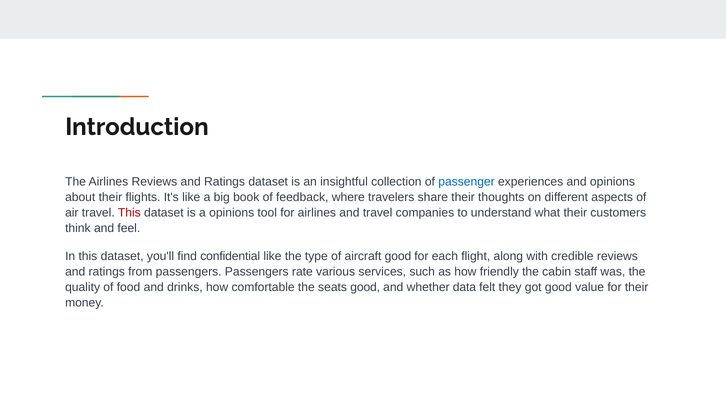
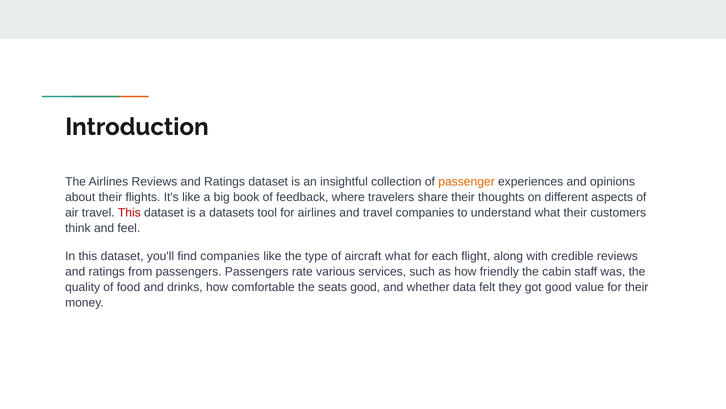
passenger colour: blue -> orange (467, 181)
a opinions: opinions -> datasets (232, 213)
find confidential: confidential -> companies (230, 256)
aircraft good: good -> what (398, 256)
